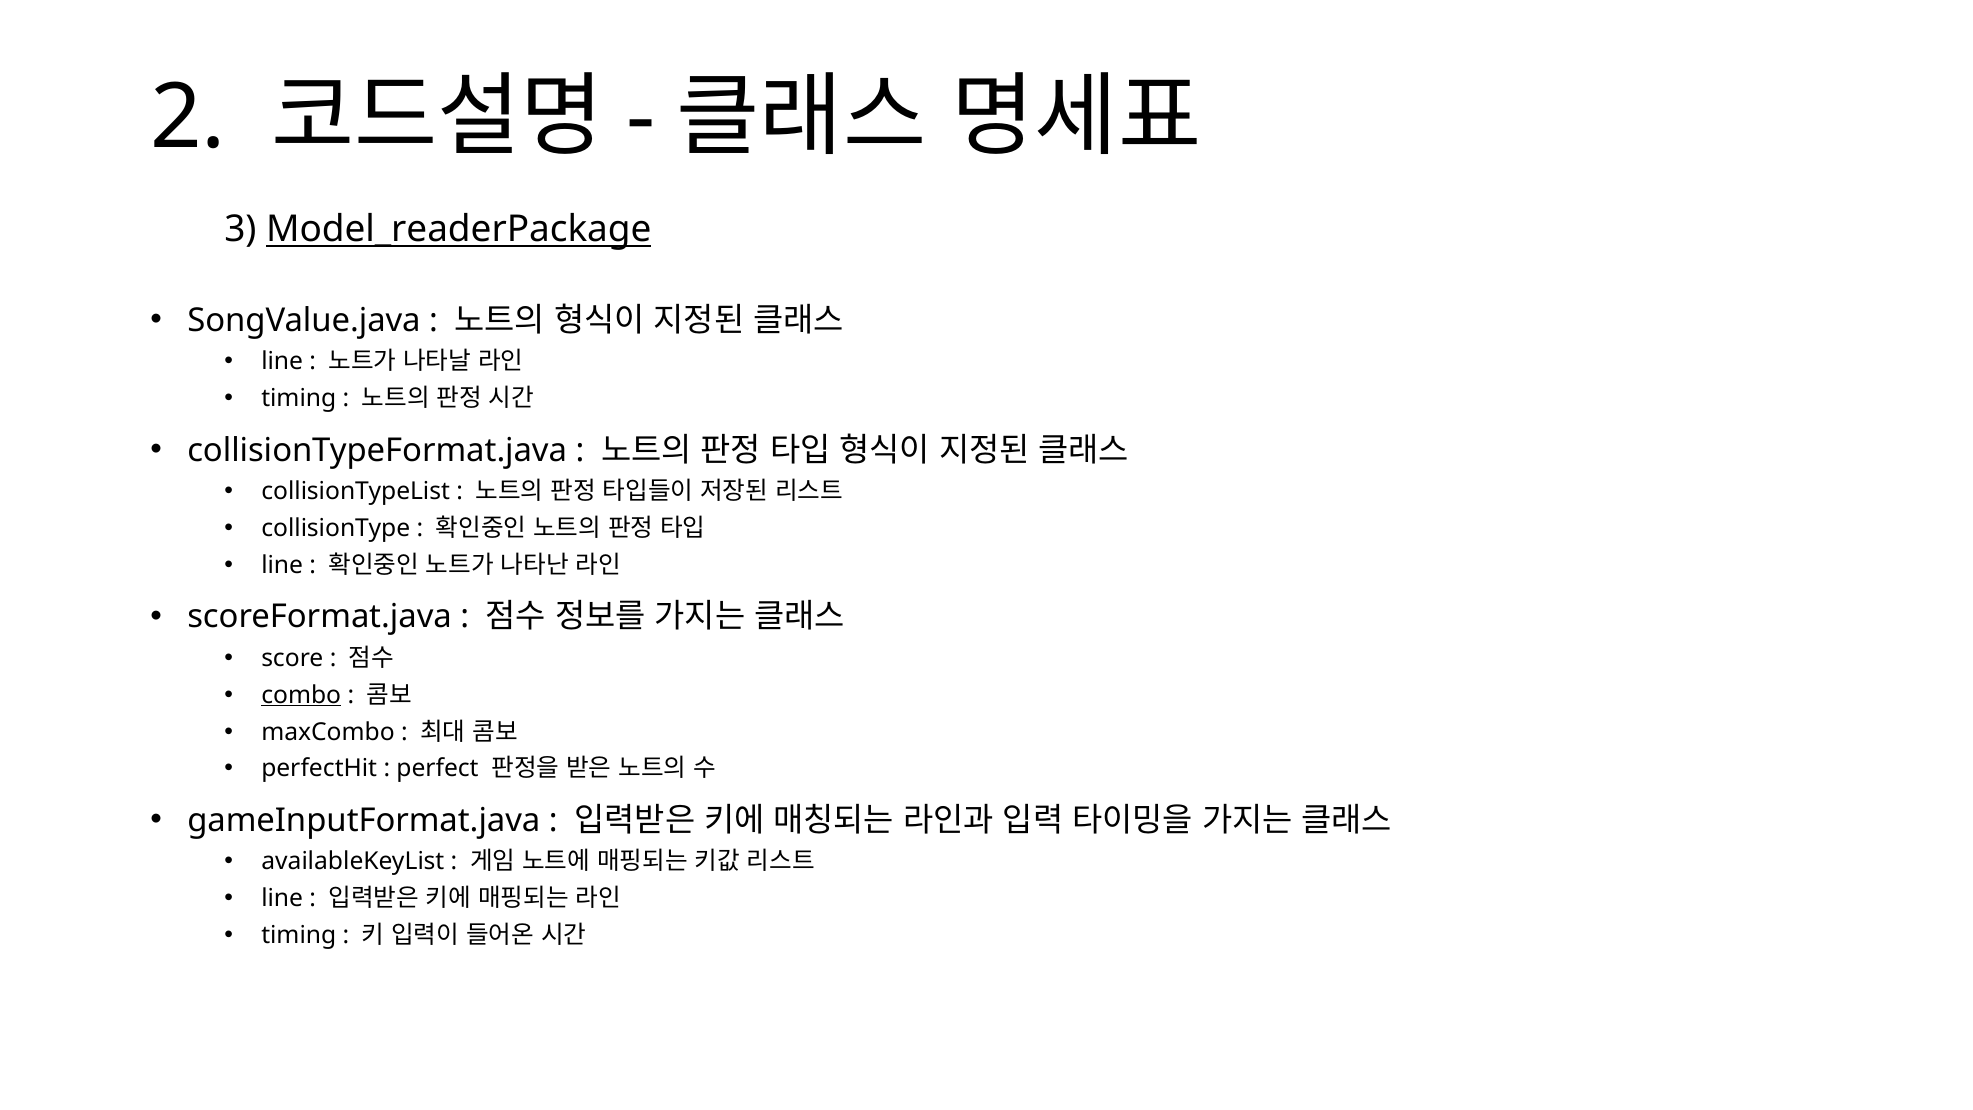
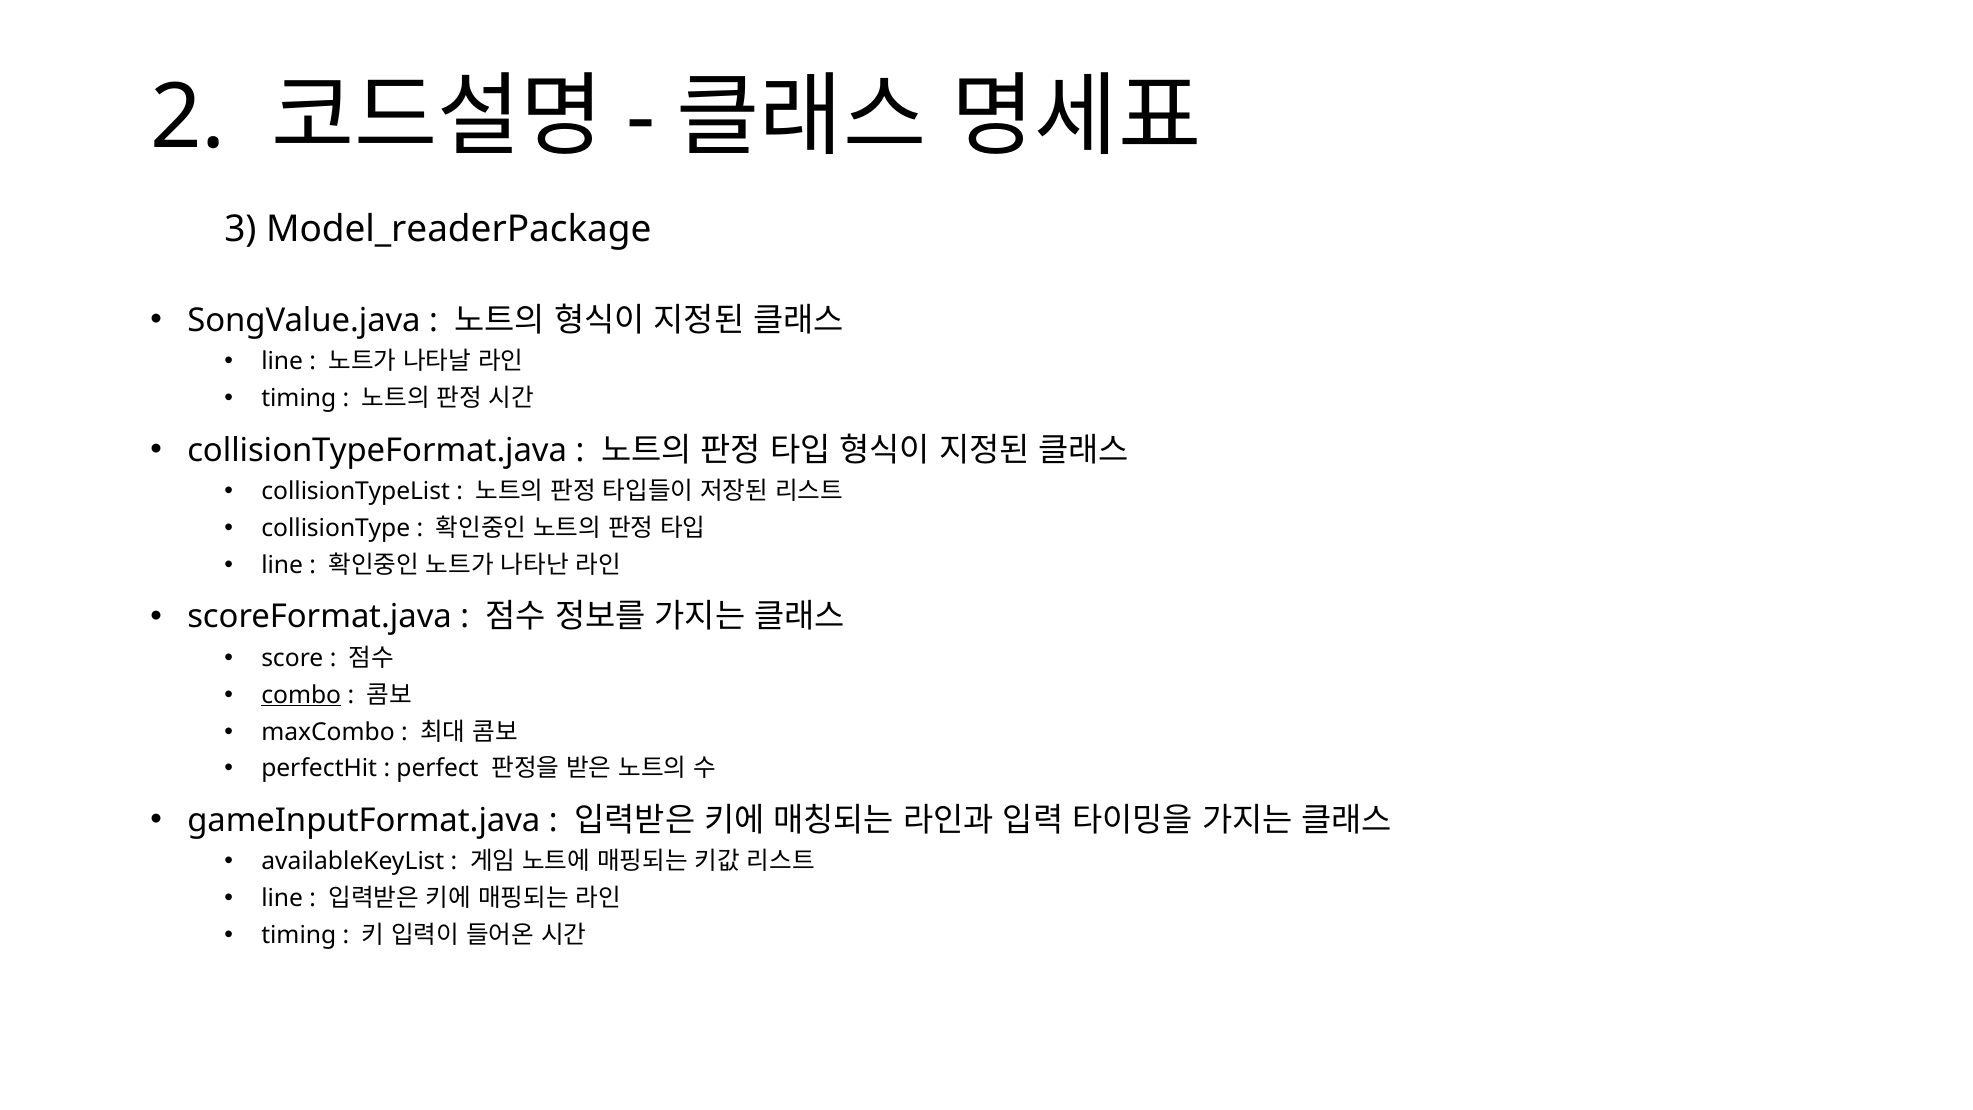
Model_readerPackage underline: present -> none (459, 230)
